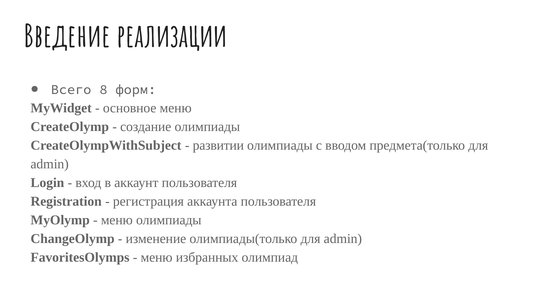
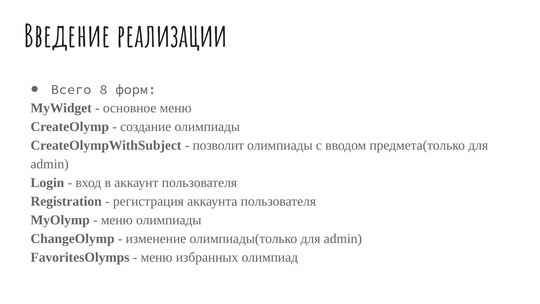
развитии: развитии -> позволит (218, 145)
